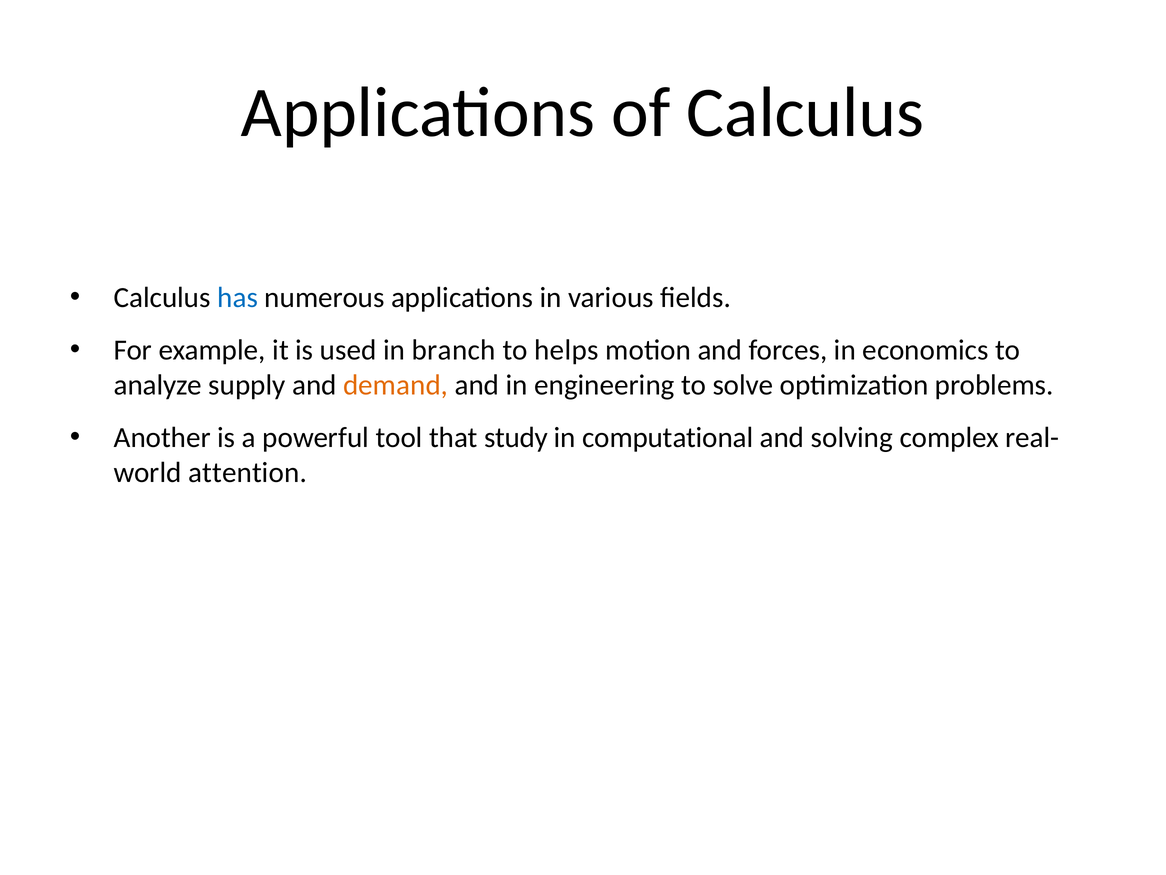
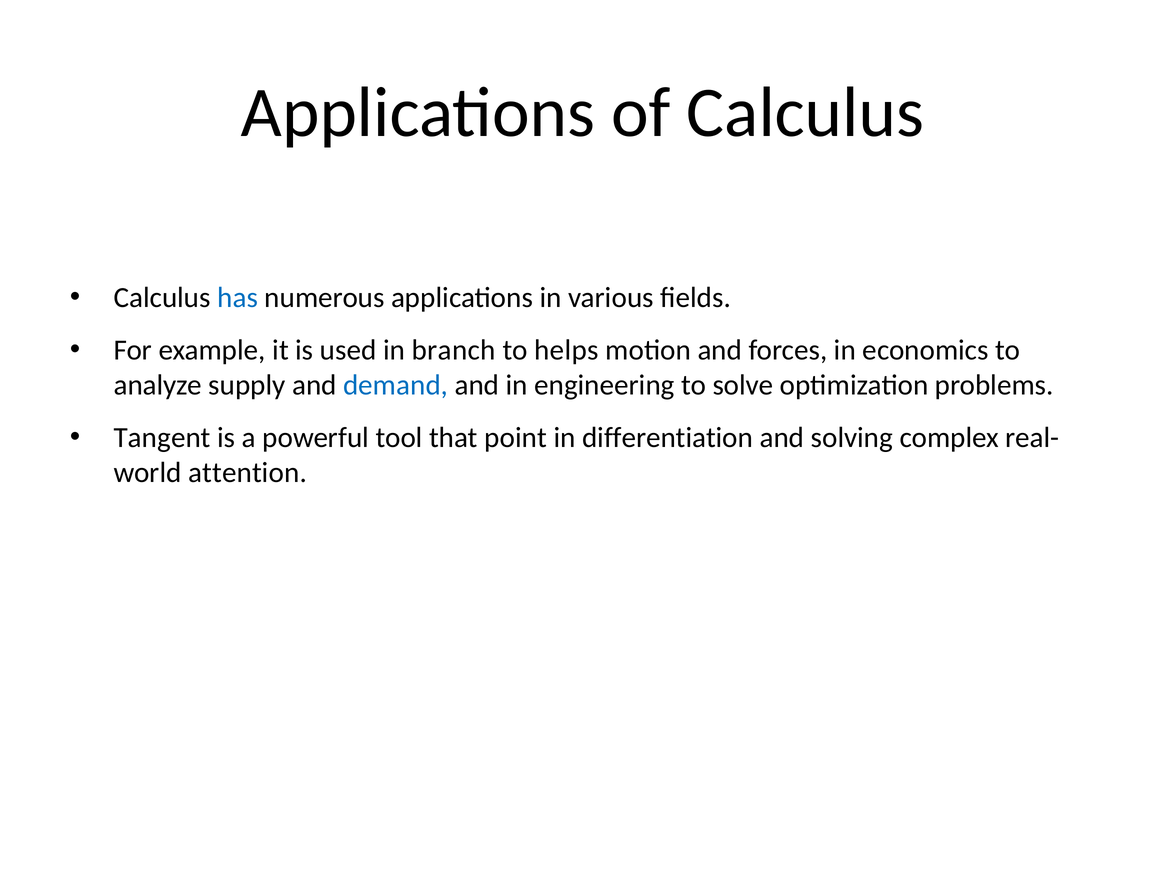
demand colour: orange -> blue (396, 385)
Another: Another -> Tangent (162, 437)
study: study -> point (516, 437)
computational: computational -> differentiation (668, 437)
